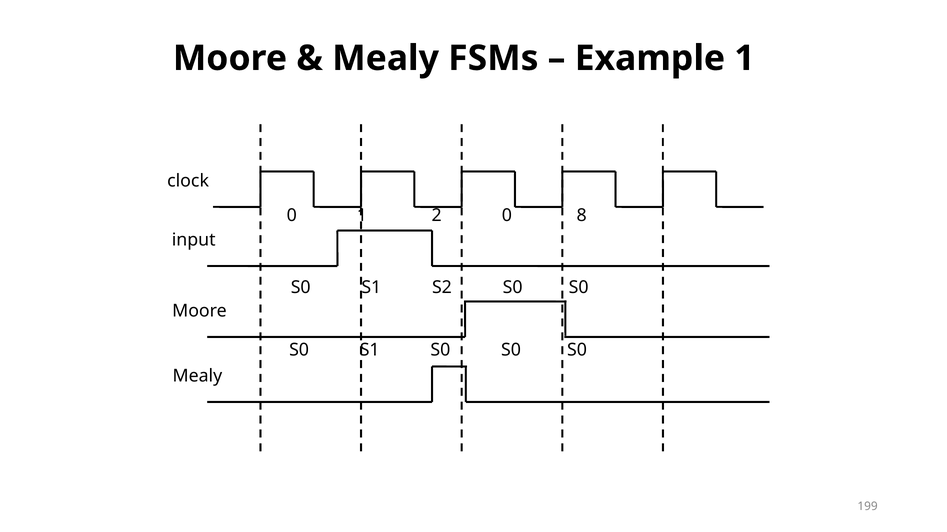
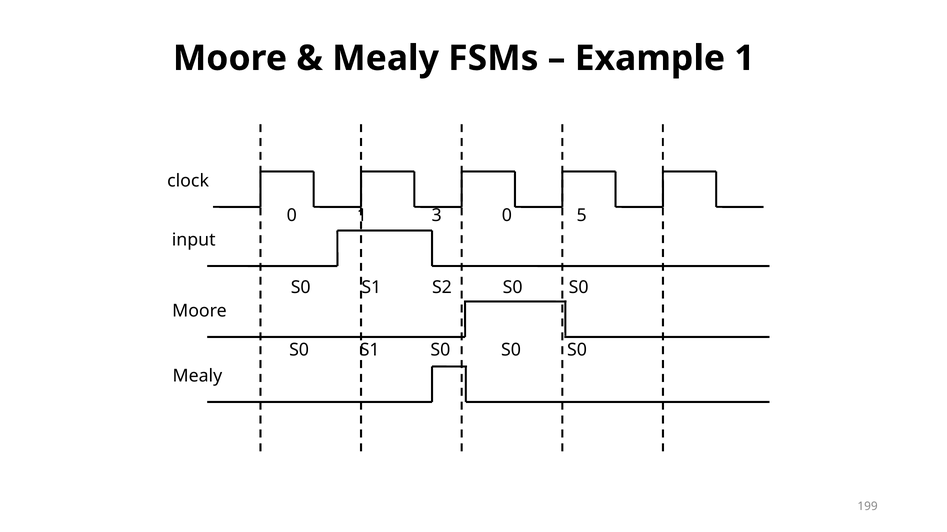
2: 2 -> 3 (437, 215)
8: 8 -> 5 (582, 215)
